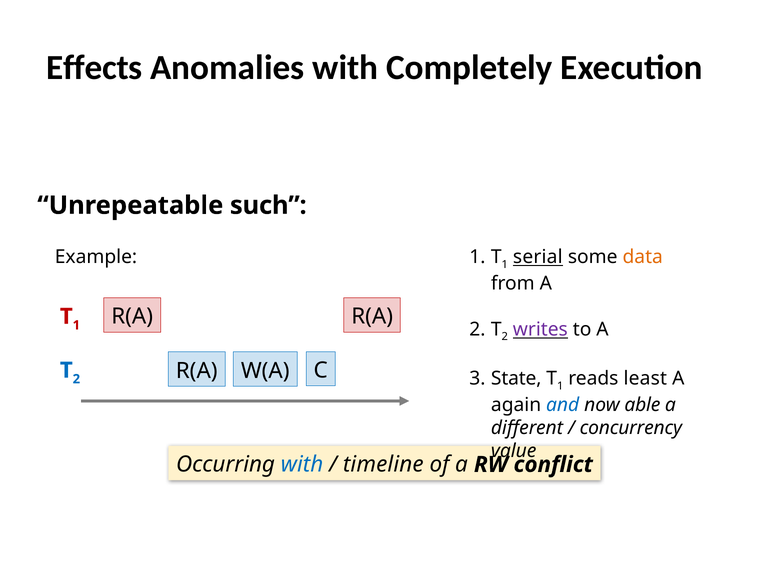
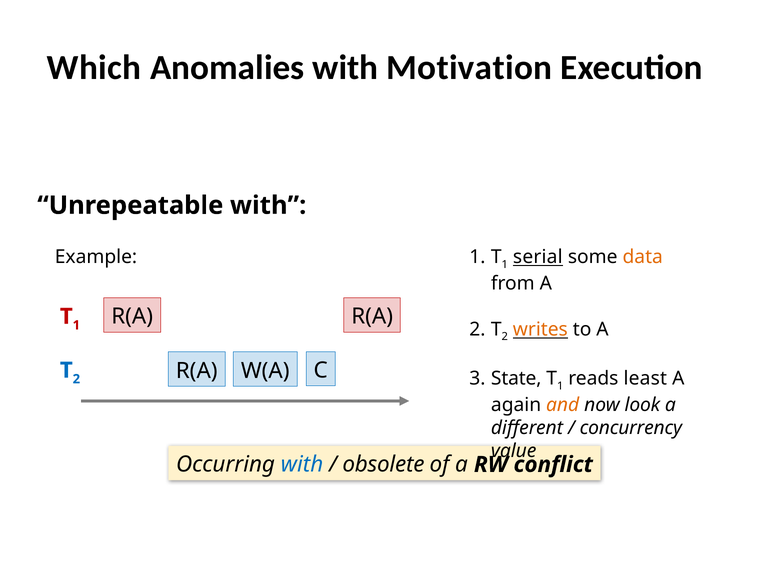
Effects: Effects -> Which (94, 68)
Completely: Completely -> Motivation (469, 68)
Unrepeatable such: such -> with (268, 206)
writes colour: purple -> orange (540, 330)
and colour: blue -> orange (563, 405)
able: able -> look (642, 405)
timeline: timeline -> obsolete (383, 465)
